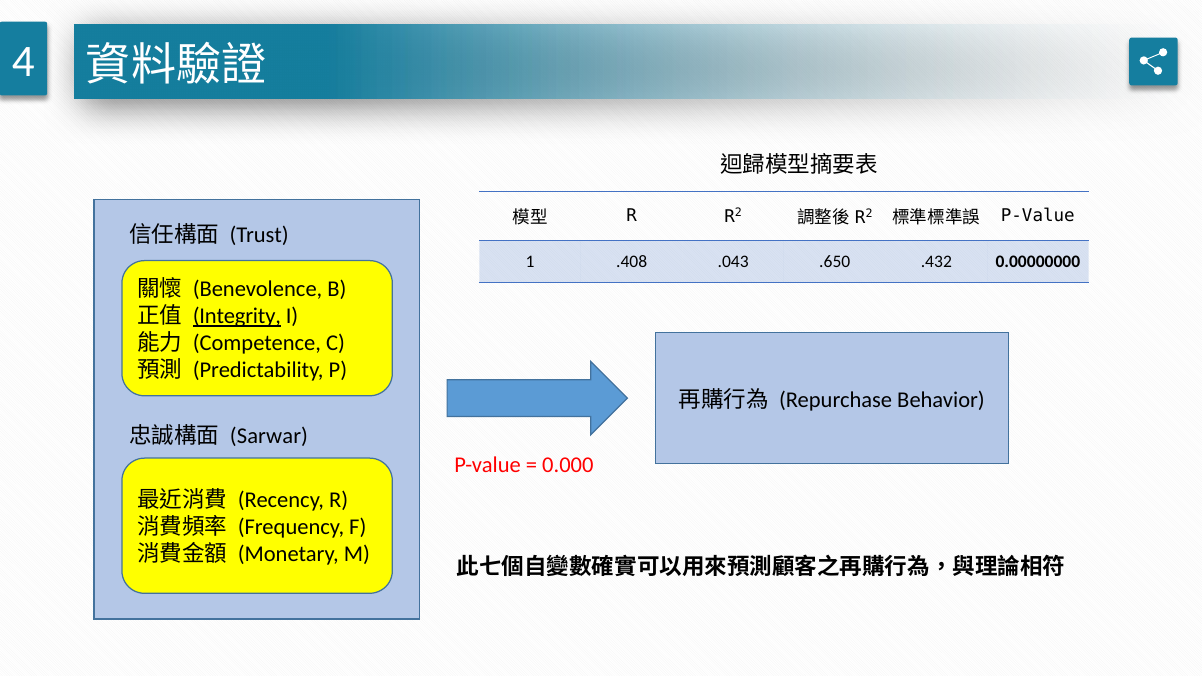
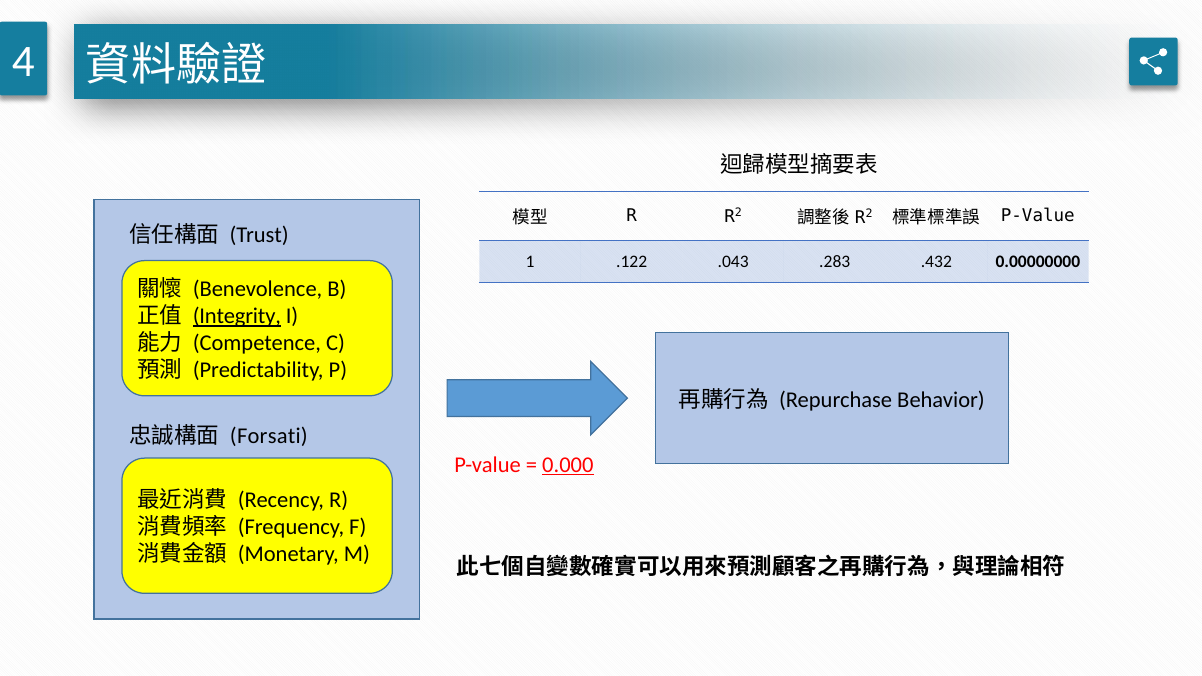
.408: .408 -> .122 (632, 262)
.650: .650 -> .283 (835, 262)
Sarwar: Sarwar -> Forsati (269, 436)
0.000 underline: none -> present (568, 465)
